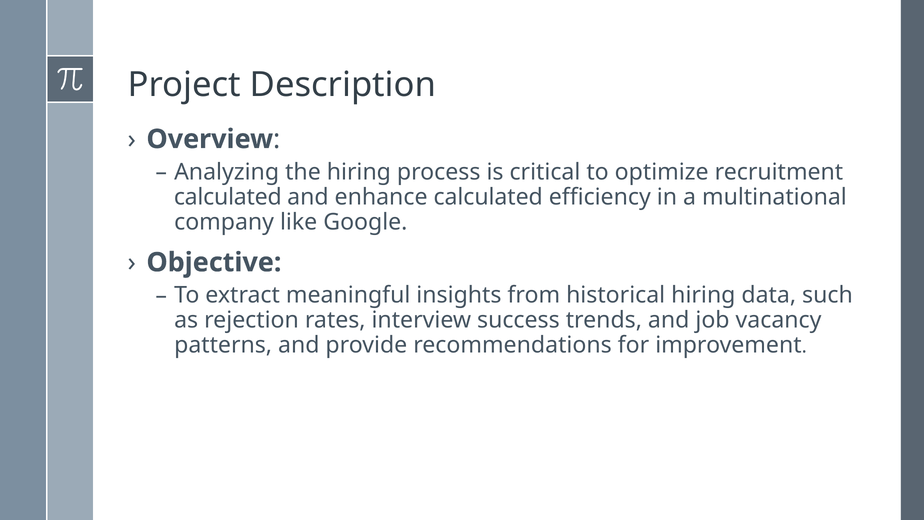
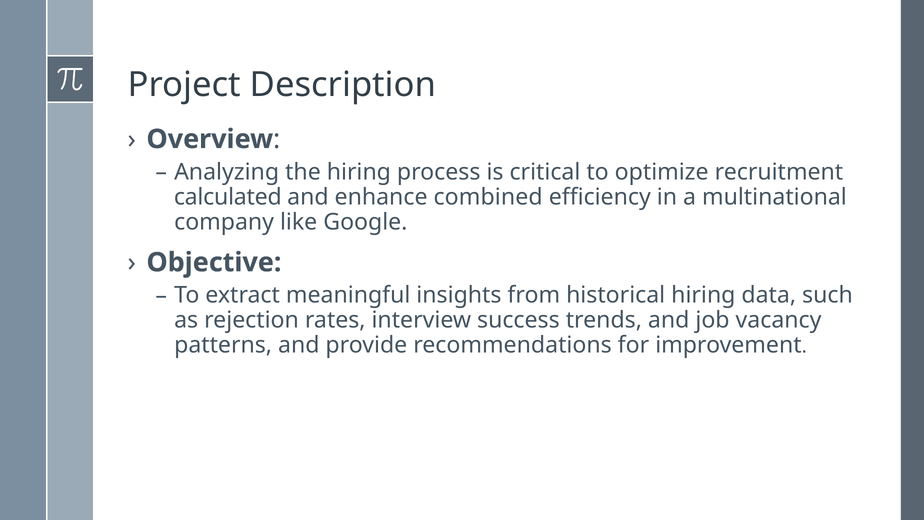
enhance calculated: calculated -> combined (488, 197)
